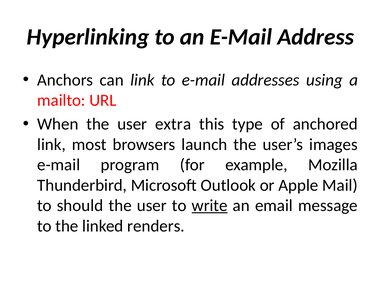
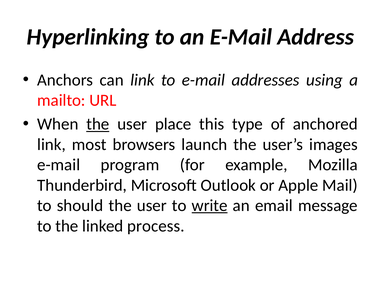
the underline: none -> present (98, 124)
extra: extra -> place (173, 124)
renders: renders -> process (156, 226)
